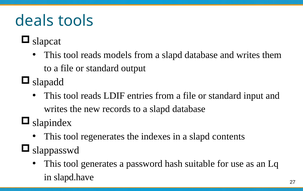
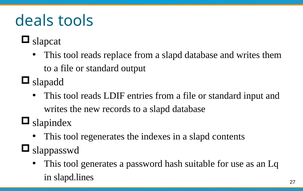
models: models -> replace (118, 55)
slapd.have: slapd.have -> slapd.lines (74, 177)
